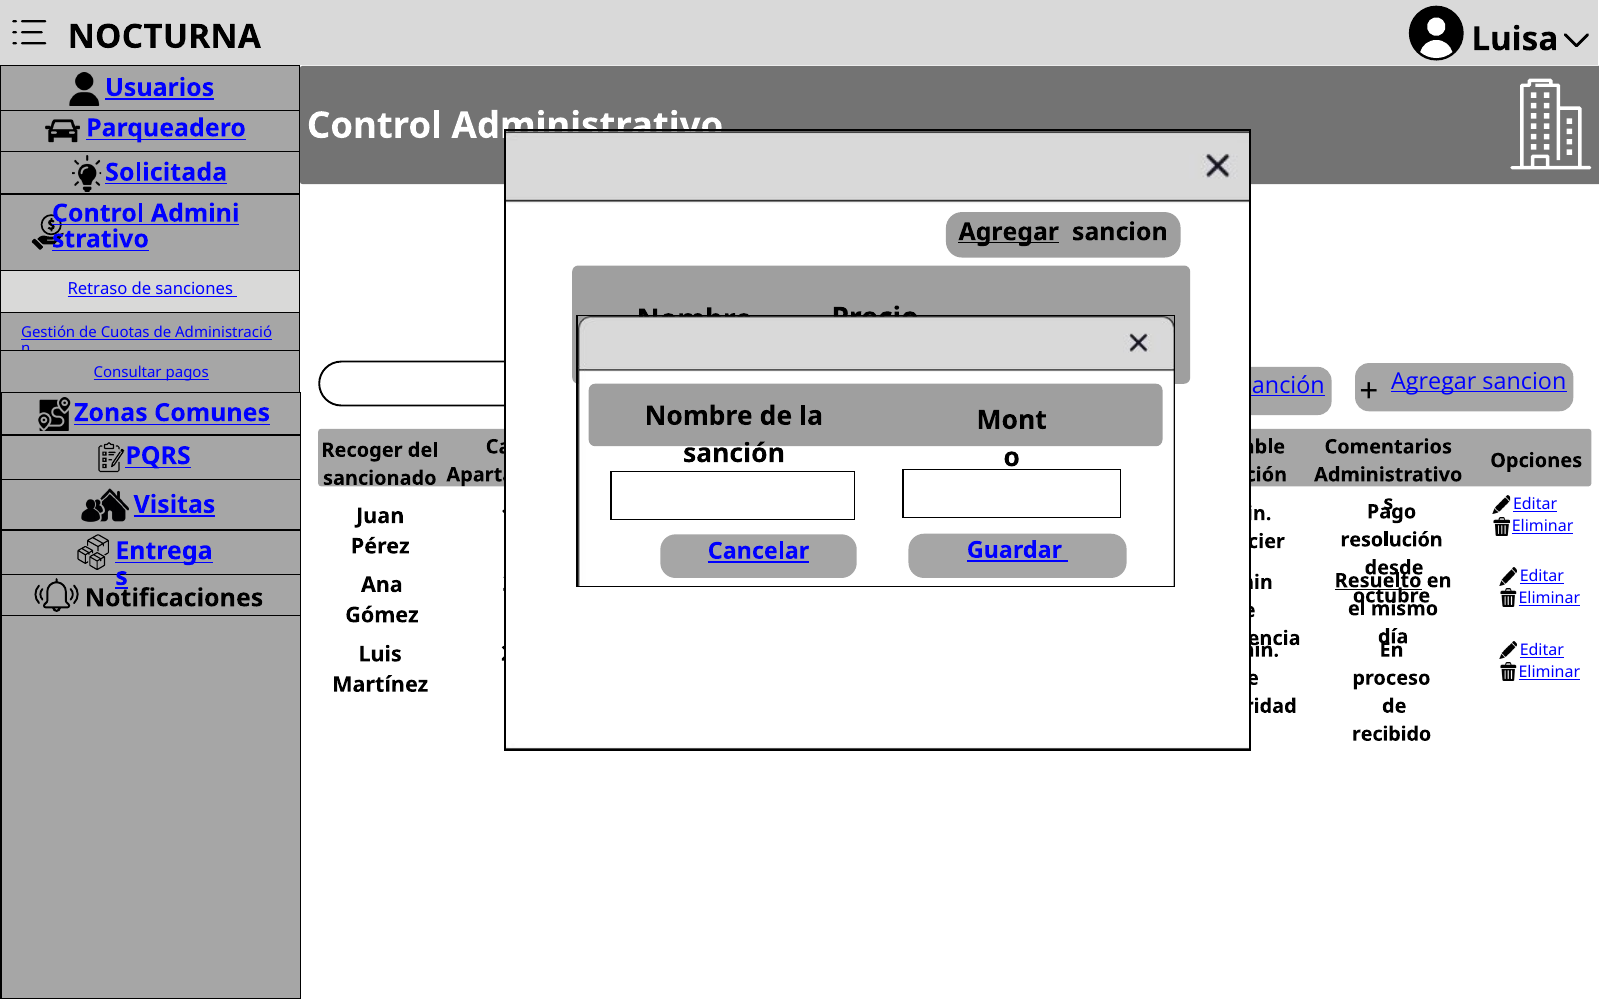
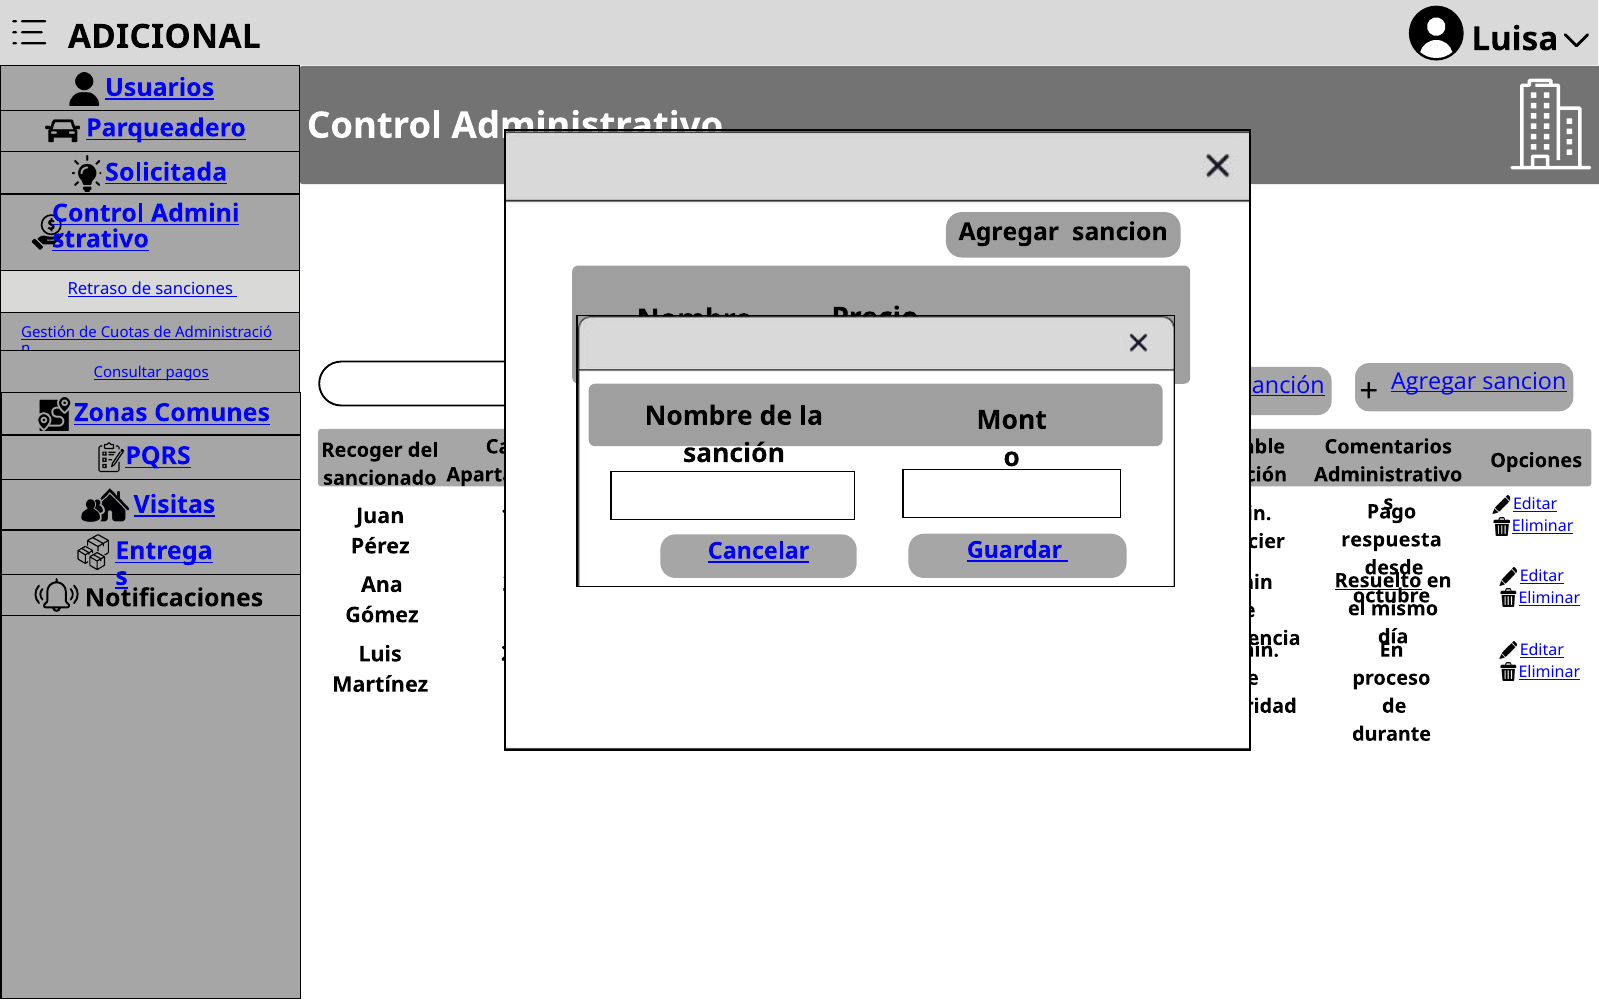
NOCTURNA: NOCTURNA -> ADICIONAL (164, 37)
Agregar underline: present -> none (1009, 232)
resolución: resolución -> respuesta (1391, 539)
recibido: recibido -> durante (1392, 734)
